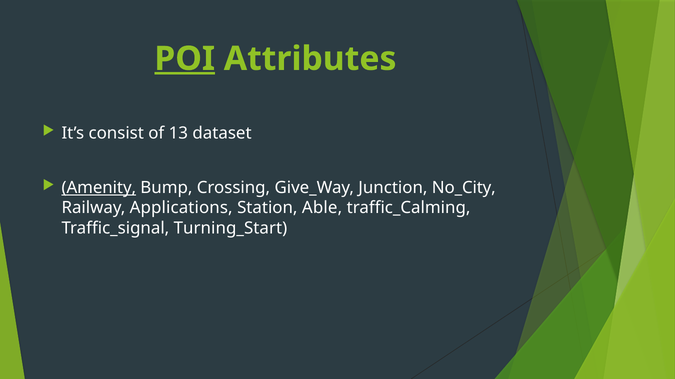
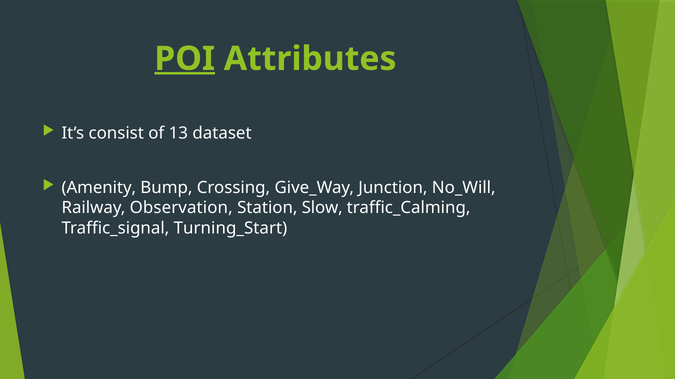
Amenity underline: present -> none (99, 188)
No_City: No_City -> No_Will (464, 188)
Applications: Applications -> Observation (181, 208)
Able: Able -> Slow (322, 208)
